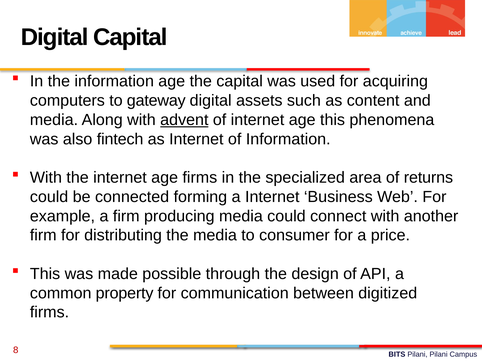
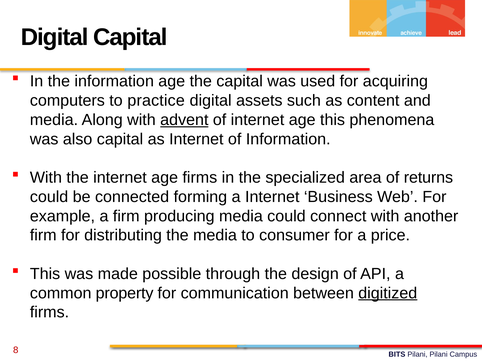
gateway: gateway -> practice (156, 101)
also fintech: fintech -> capital (120, 139)
digitized underline: none -> present (388, 293)
